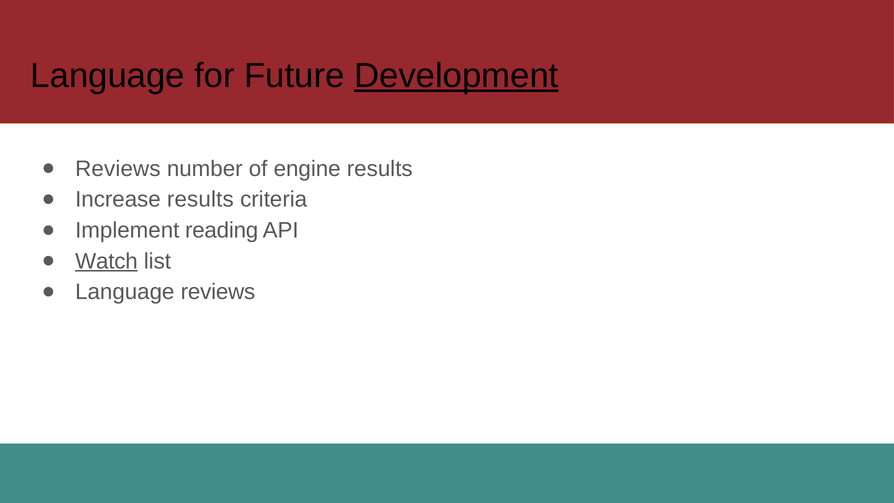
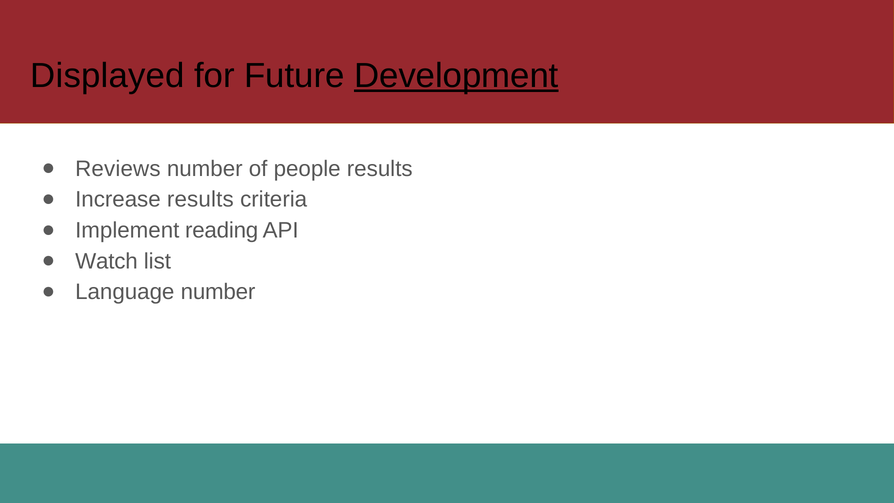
Language: Language -> Displayed (107, 76)
engine: engine -> people (307, 169)
Watch underline: present -> none (106, 261)
Language reviews: reviews -> number (218, 292)
